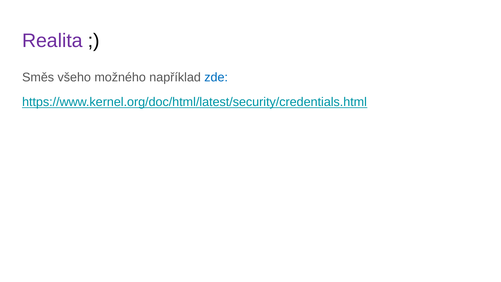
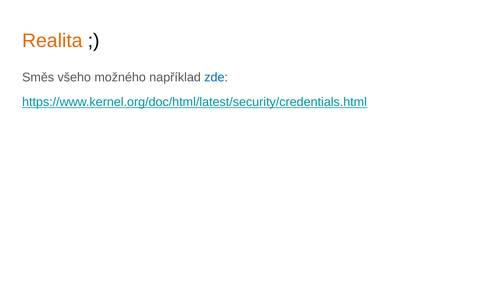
Realita colour: purple -> orange (52, 41)
